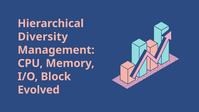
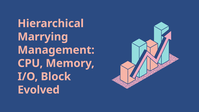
Diversity: Diversity -> Marrying (43, 37)
